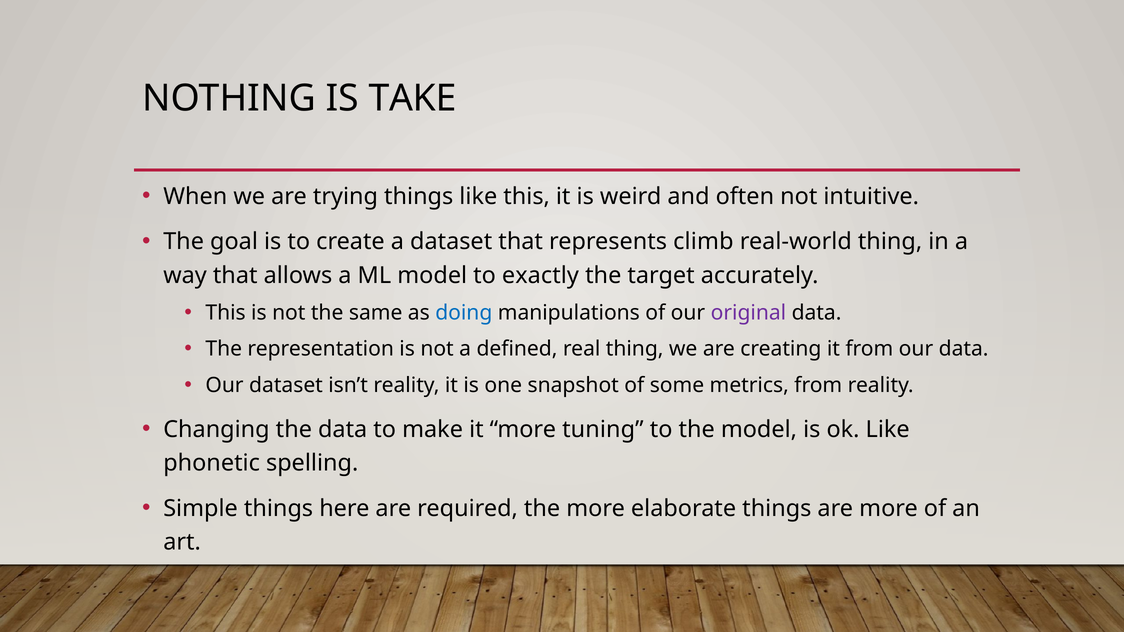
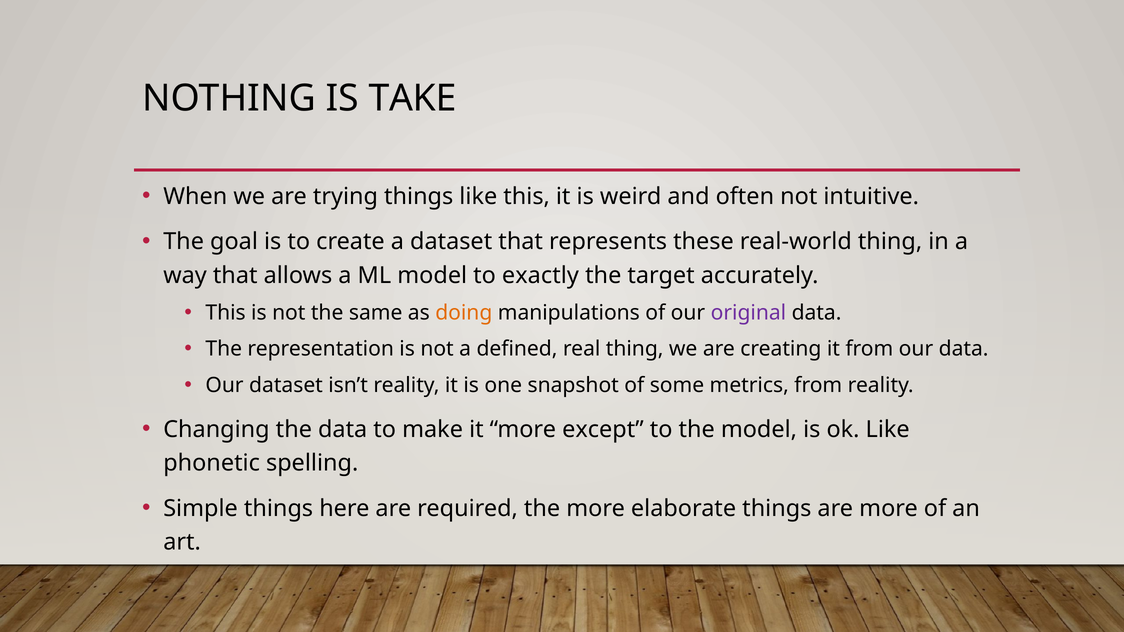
climb: climb -> these (703, 242)
doing colour: blue -> orange (464, 313)
tuning: tuning -> except (603, 430)
